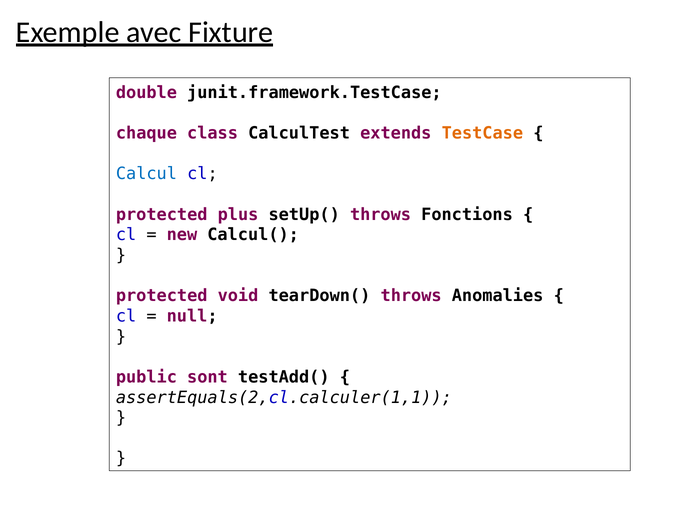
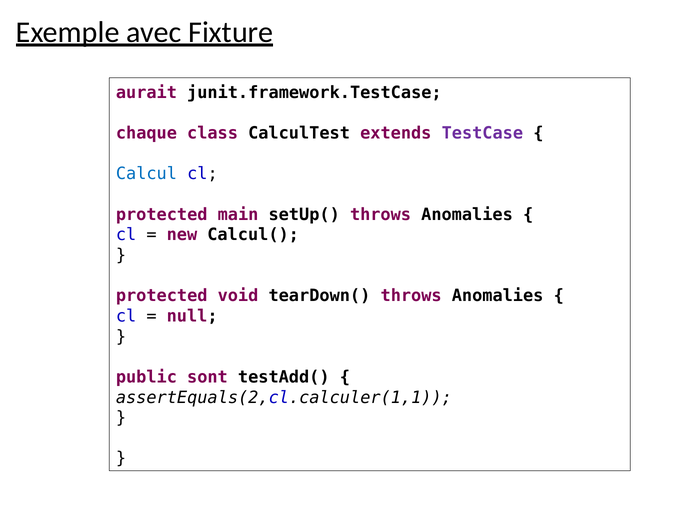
double: double -> aurait (146, 93)
TestCase colour: orange -> purple (482, 133)
plus: plus -> main (238, 214)
setUp( throws Fonctions: Fonctions -> Anomalies (467, 214)
